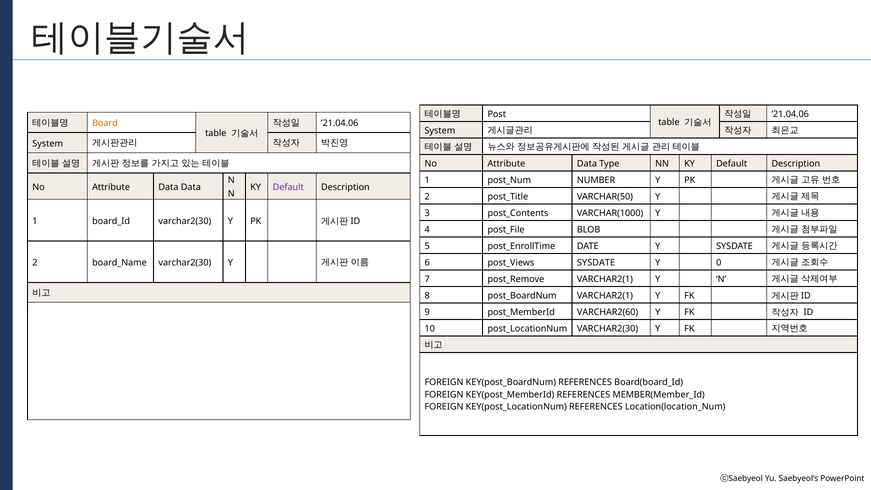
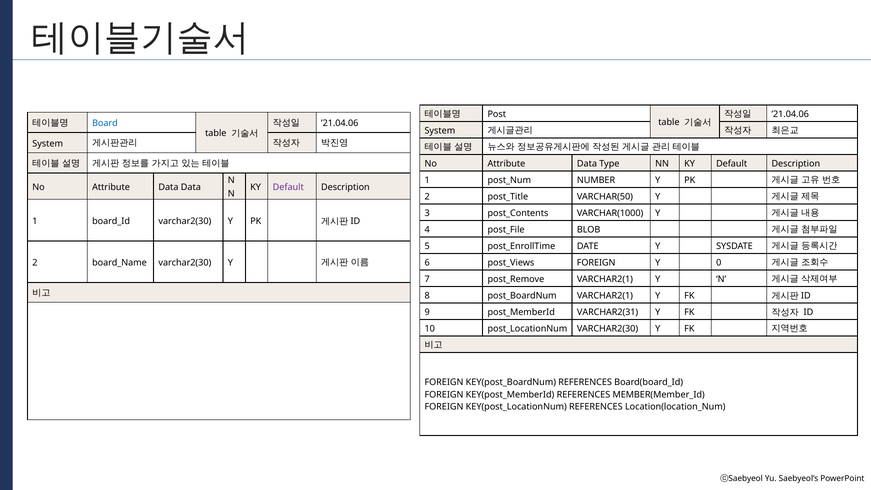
Board colour: orange -> blue (105, 123)
SYSDATE: SYSDATE -> FOREIGN (596, 263)
VARCHAR2(60: VARCHAR2(60 -> VARCHAR2(31 (608, 312)
